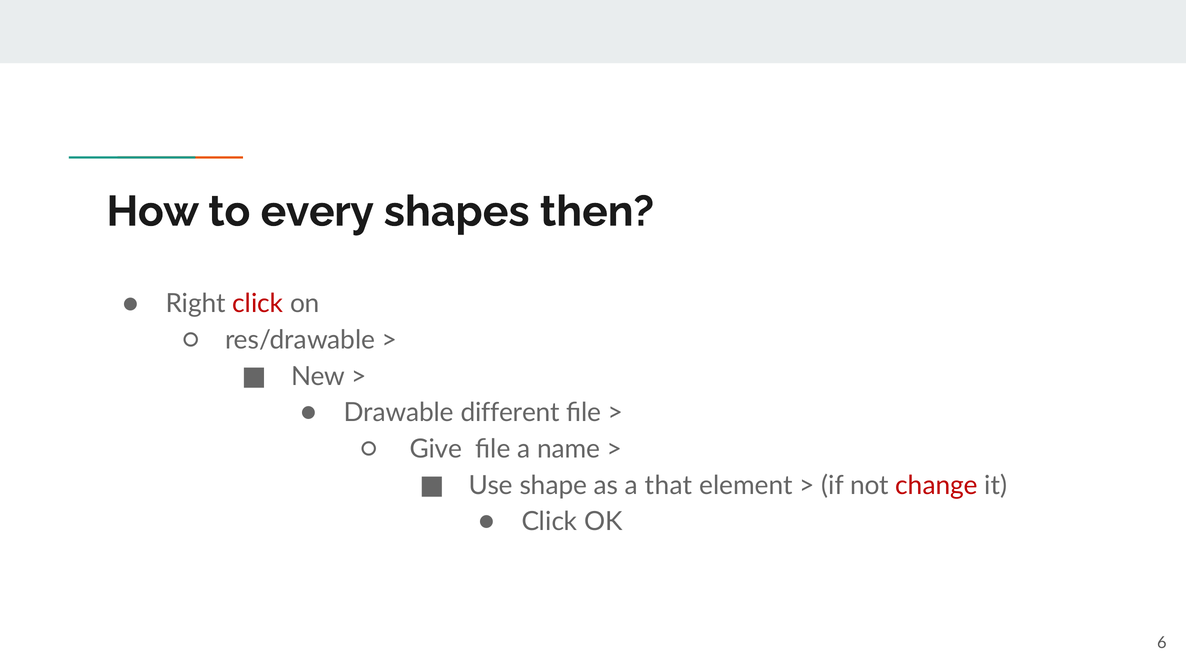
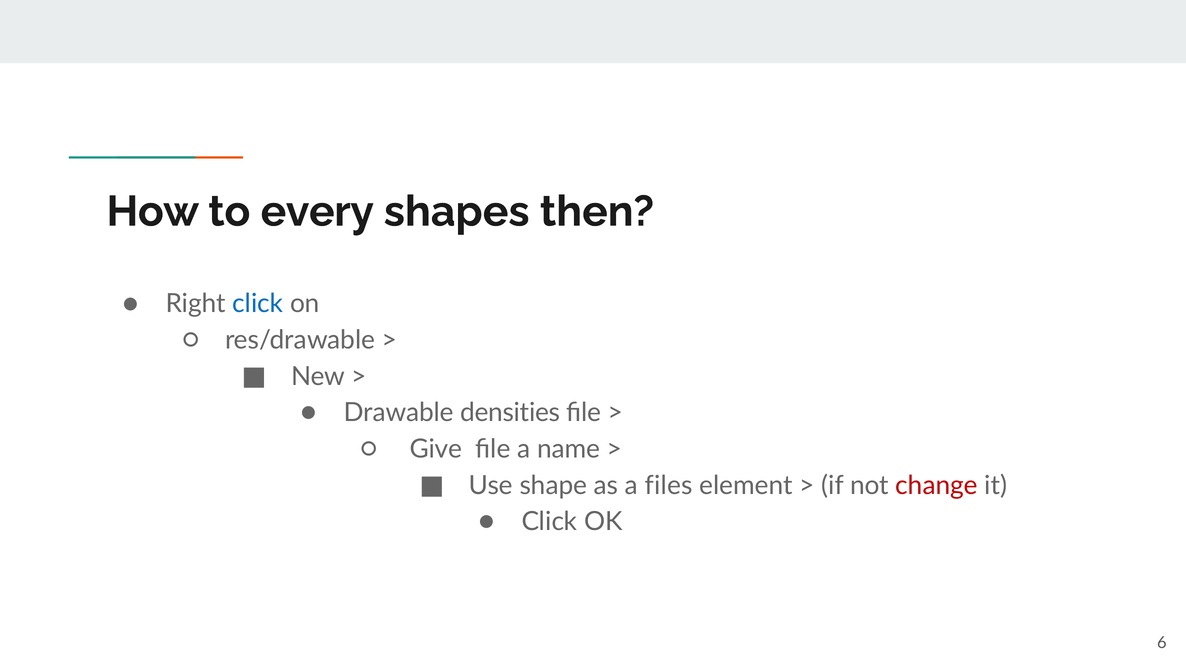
click colour: red -> blue (258, 304)
different: different -> densities (510, 413)
that: that -> files (669, 486)
